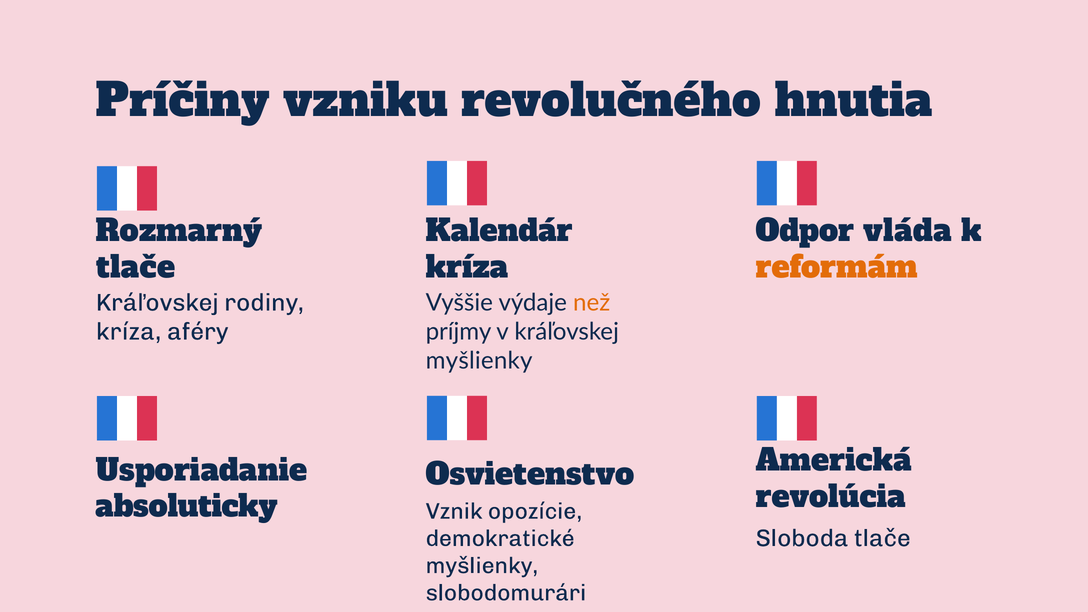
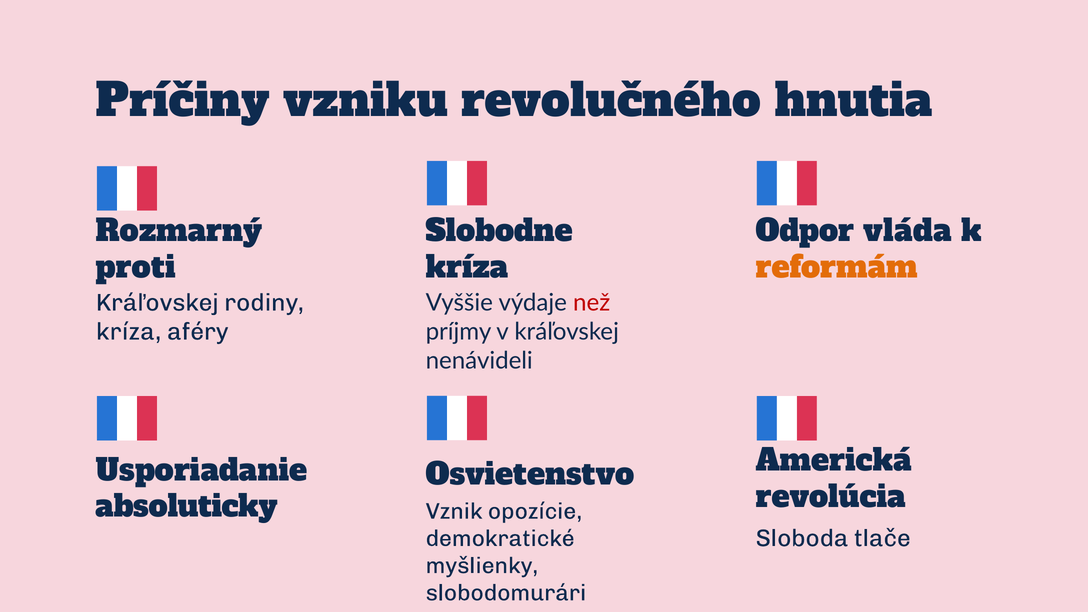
Kalendár: Kalendár -> Slobodne (499, 231)
tlače: tlače -> proti (136, 268)
než colour: orange -> red (592, 303)
myšlienky: myšlienky -> nenávideli (479, 361)
